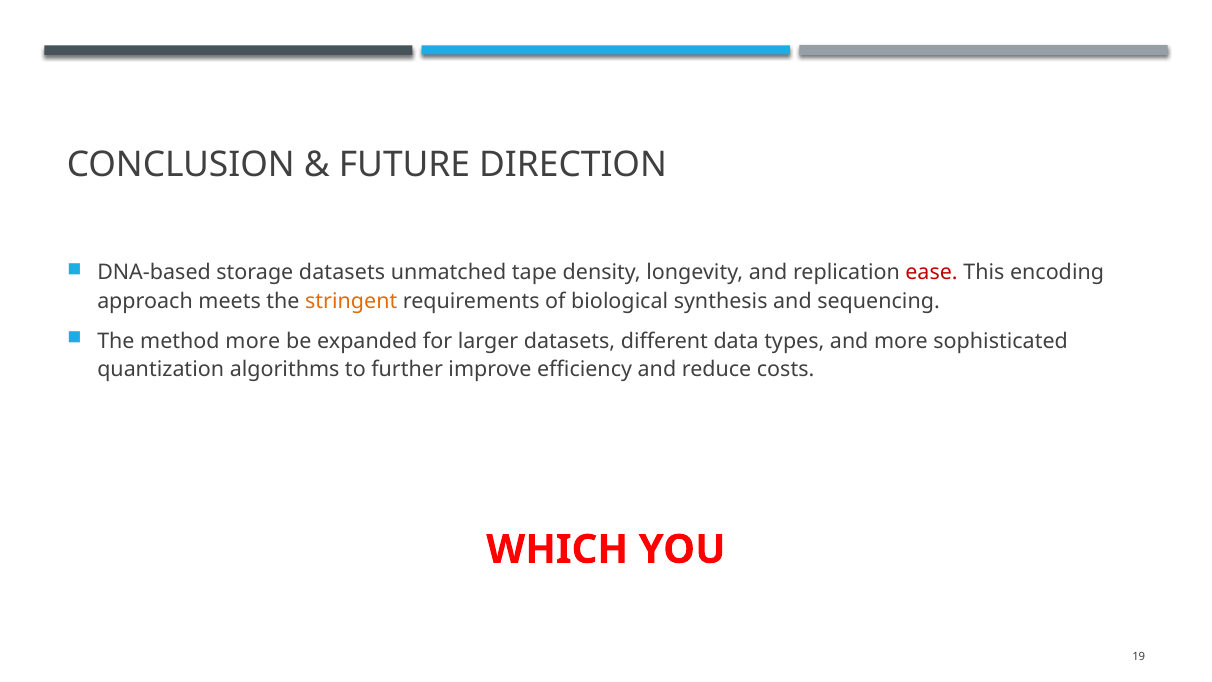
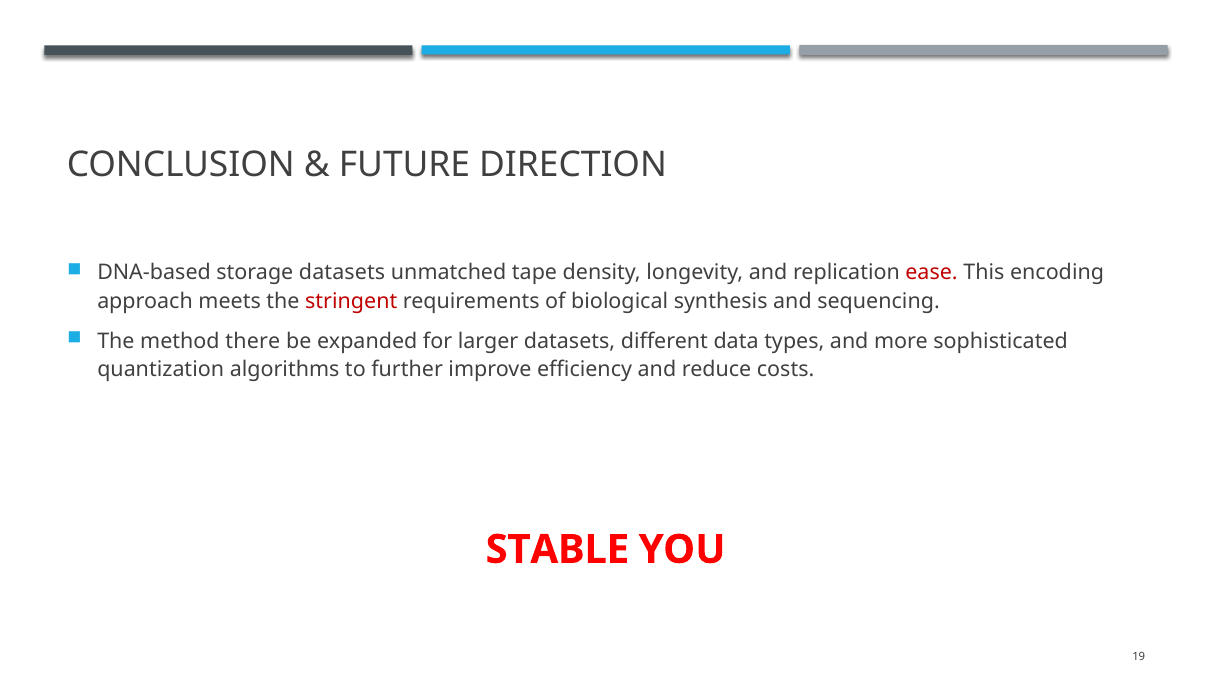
stringent colour: orange -> red (351, 301)
method more: more -> there (253, 341)
WHICH: WHICH -> STABLE (557, 549)
